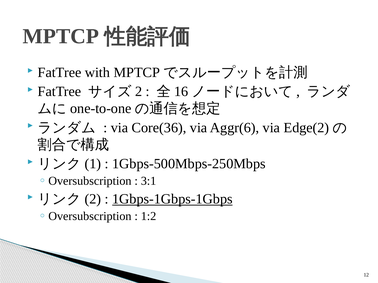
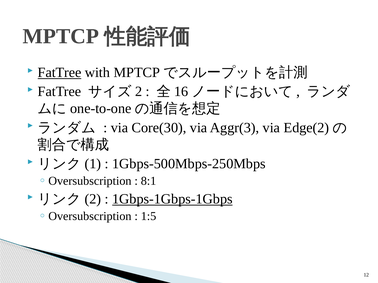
FatTree underline: none -> present (60, 73)
Core(36: Core(36 -> Core(30 (159, 128)
Aggr(6: Aggr(6 -> Aggr(3 (235, 128)
3:1: 3:1 -> 8:1 (149, 181)
1:2: 1:2 -> 1:5 (149, 217)
